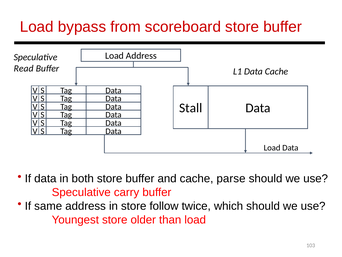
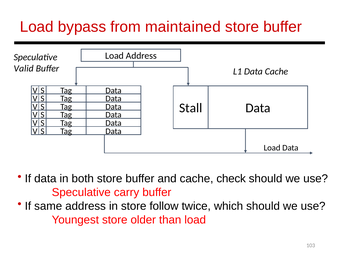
scoreboard: scoreboard -> maintained (183, 27)
Read: Read -> Valid (24, 68)
parse: parse -> check (231, 178)
